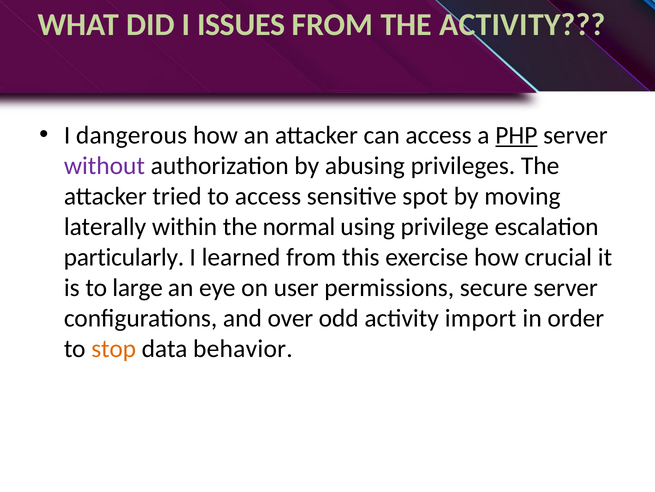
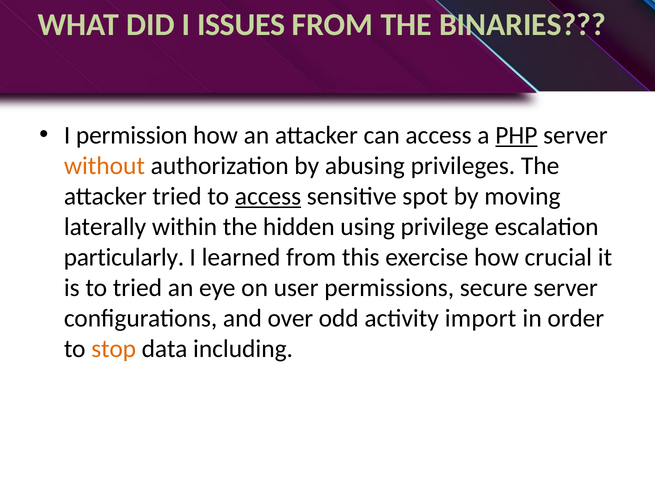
THE ACTIVITY: ACTIVITY -> BINARIES (522, 25)
dangerous: dangerous -> permission (132, 135)
without colour: purple -> orange (104, 165)
access underline: none -> present (268, 196)
normal: normal -> hidden (299, 226)
to large: large -> tried (137, 287)
behavior: behavior -> including (243, 348)
